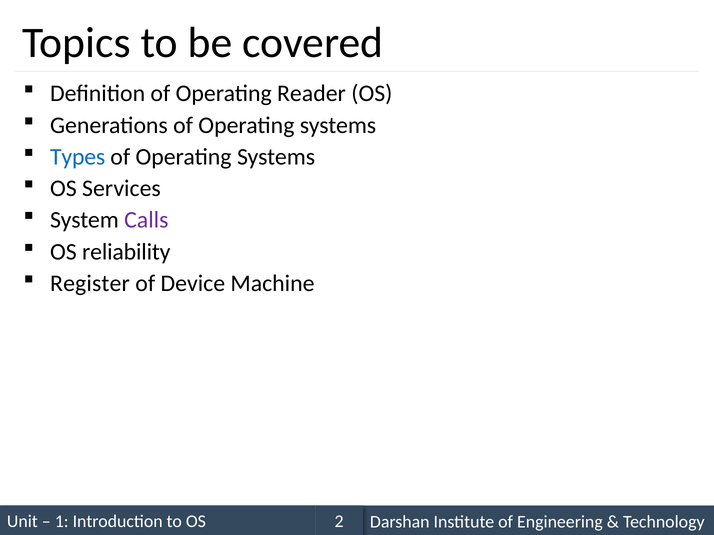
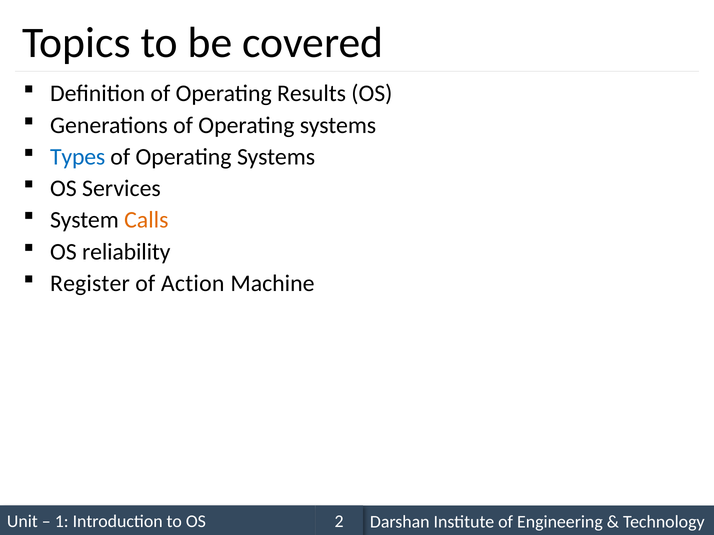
Reader: Reader -> Results (312, 94)
Calls colour: purple -> orange (146, 220)
Device: Device -> Action (193, 284)
